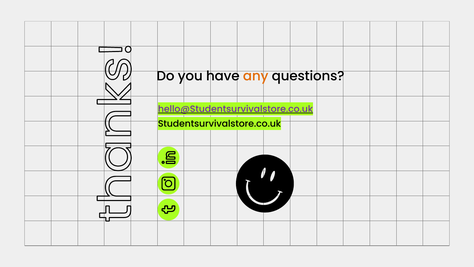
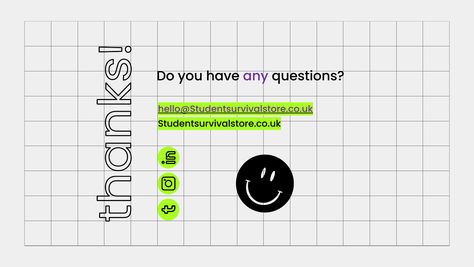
any colour: orange -> purple (256, 76)
